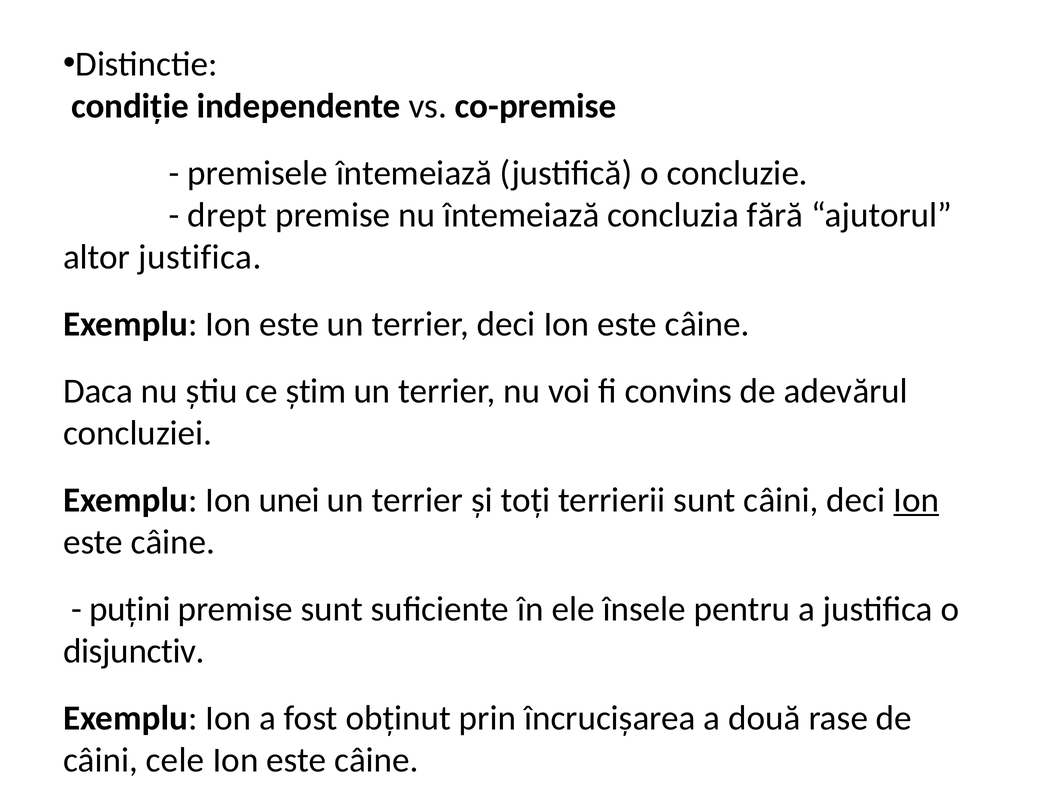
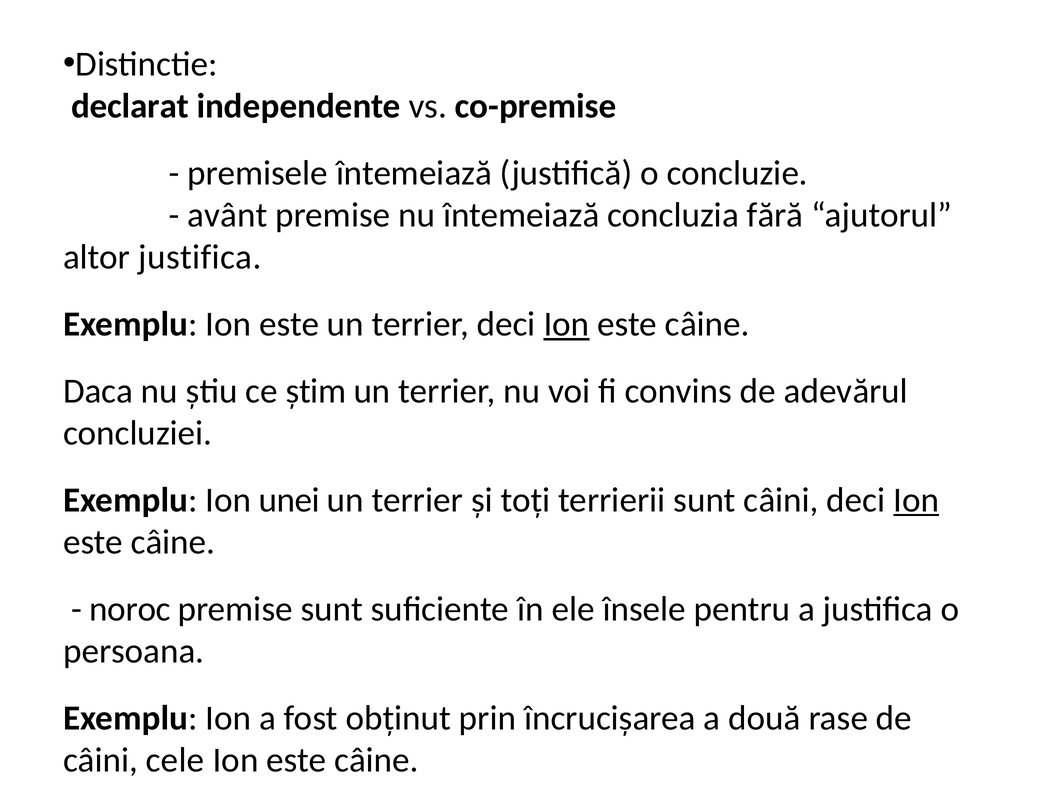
condiție: condiție -> declarat (130, 106)
drept: drept -> avânt (227, 215)
Ion underline: none -> present (566, 324)
puțini: puțini -> noroc (130, 609)
disjunctiv: disjunctiv -> persoana (134, 651)
